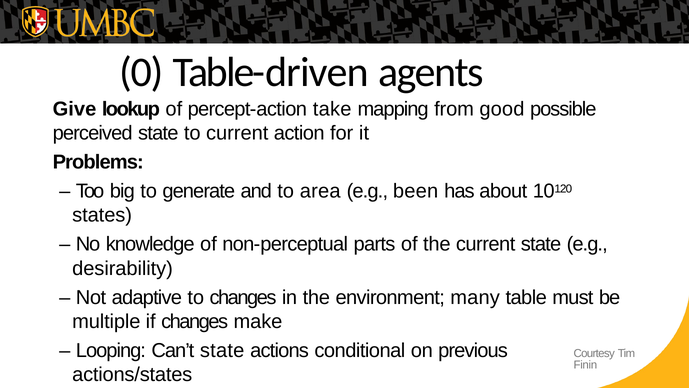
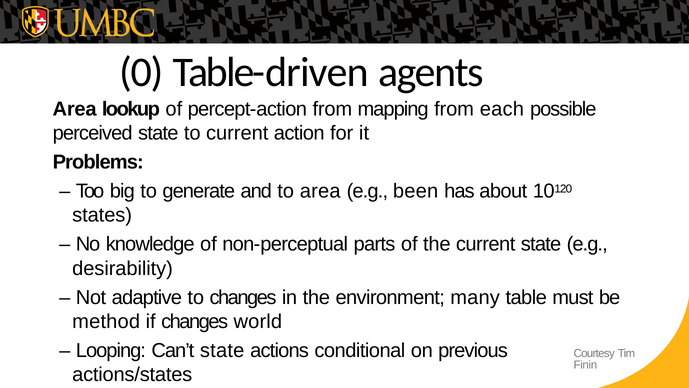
Give: Give -> Area (75, 109)
percept-action take: take -> from (332, 109)
good: good -> each (502, 109)
multiple: multiple -> method (106, 321)
make: make -> world (258, 321)
